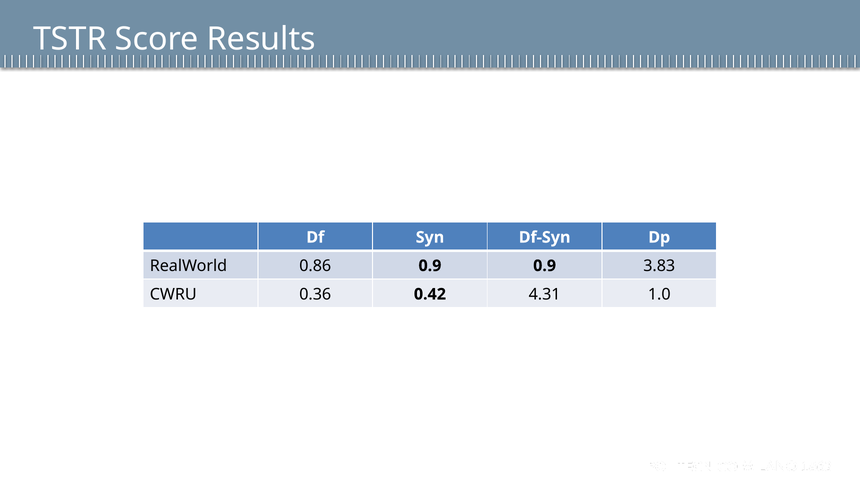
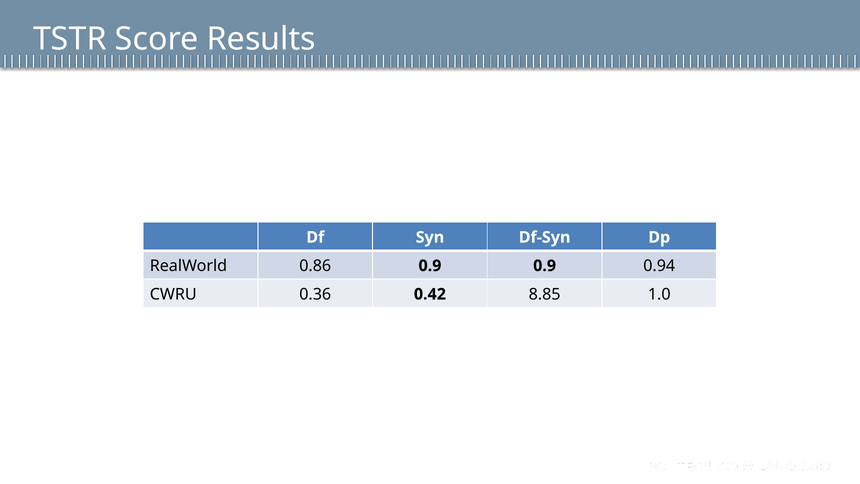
3.83: 3.83 -> 0.94 (659, 266)
4.31: 4.31 -> 8.85 (545, 294)
